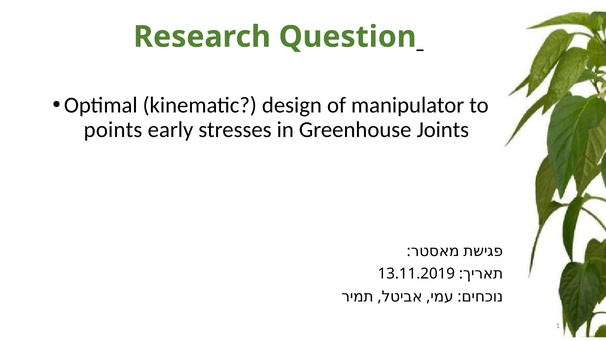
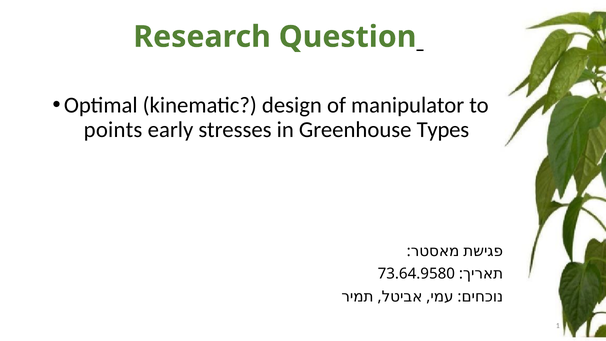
Joints: Joints -> Types (443, 130)
13.11.2019: 13.11.2019 -> 73.64.9580 (416, 274)
